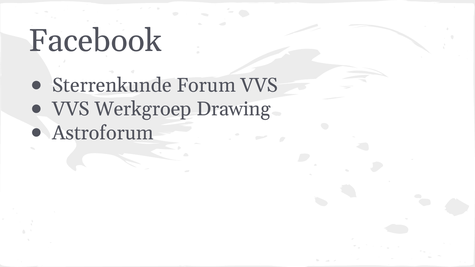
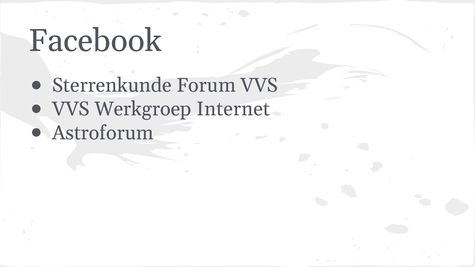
Drawing: Drawing -> Internet (233, 109)
